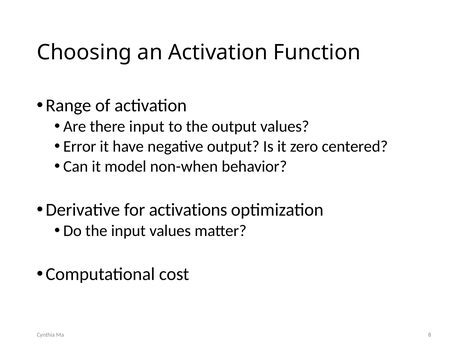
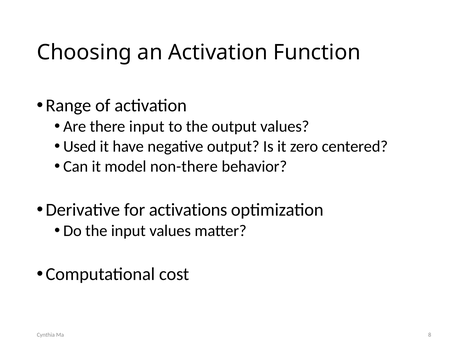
Error: Error -> Used (80, 146)
non-when: non-when -> non-there (184, 166)
